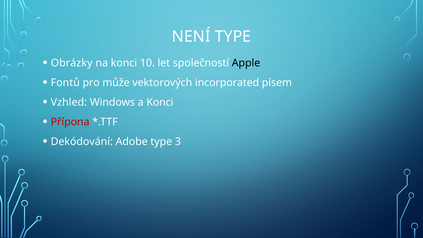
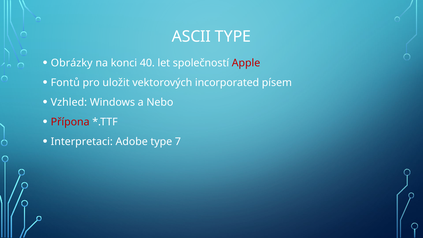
NENÍ: NENÍ -> ASCII (191, 37)
10: 10 -> 40 (147, 63)
Apple colour: black -> red (246, 63)
může: může -> uložit (116, 83)
a Konci: Konci -> Nebo (160, 102)
Dekódování: Dekódování -> Interpretaci (82, 142)
3: 3 -> 7 (178, 142)
